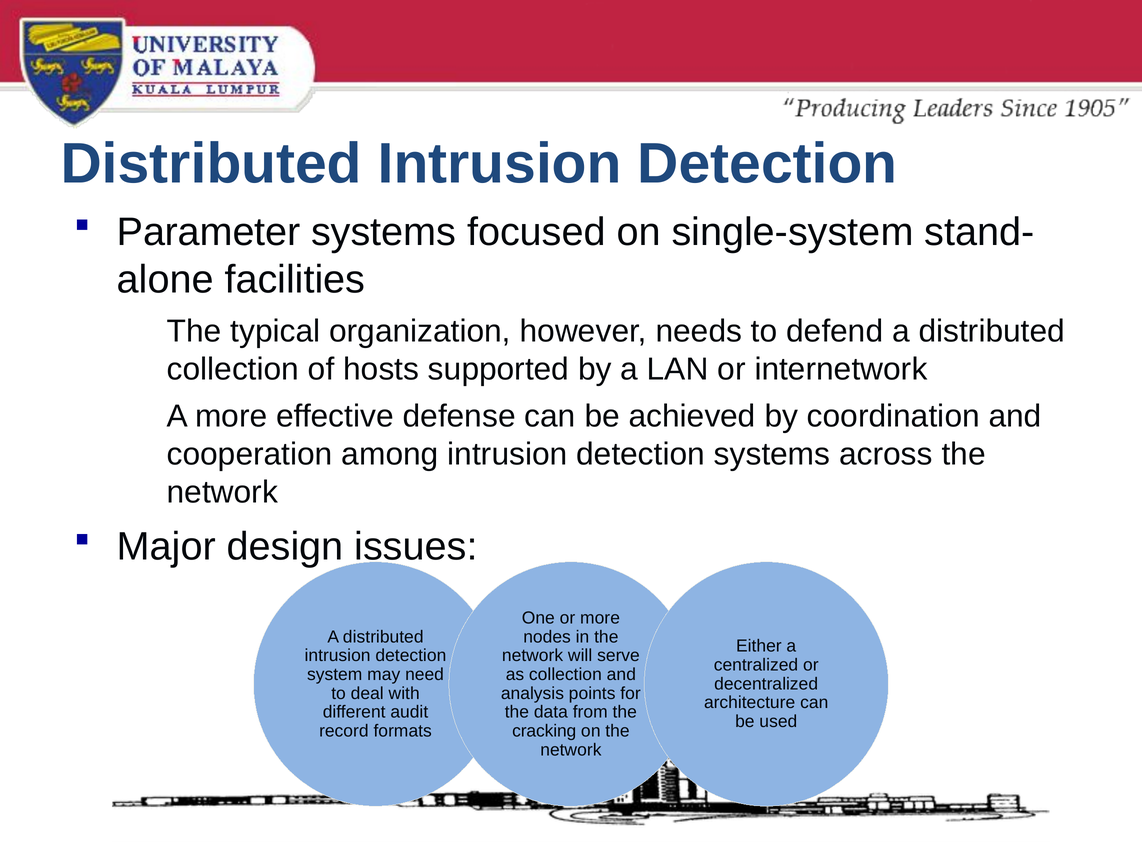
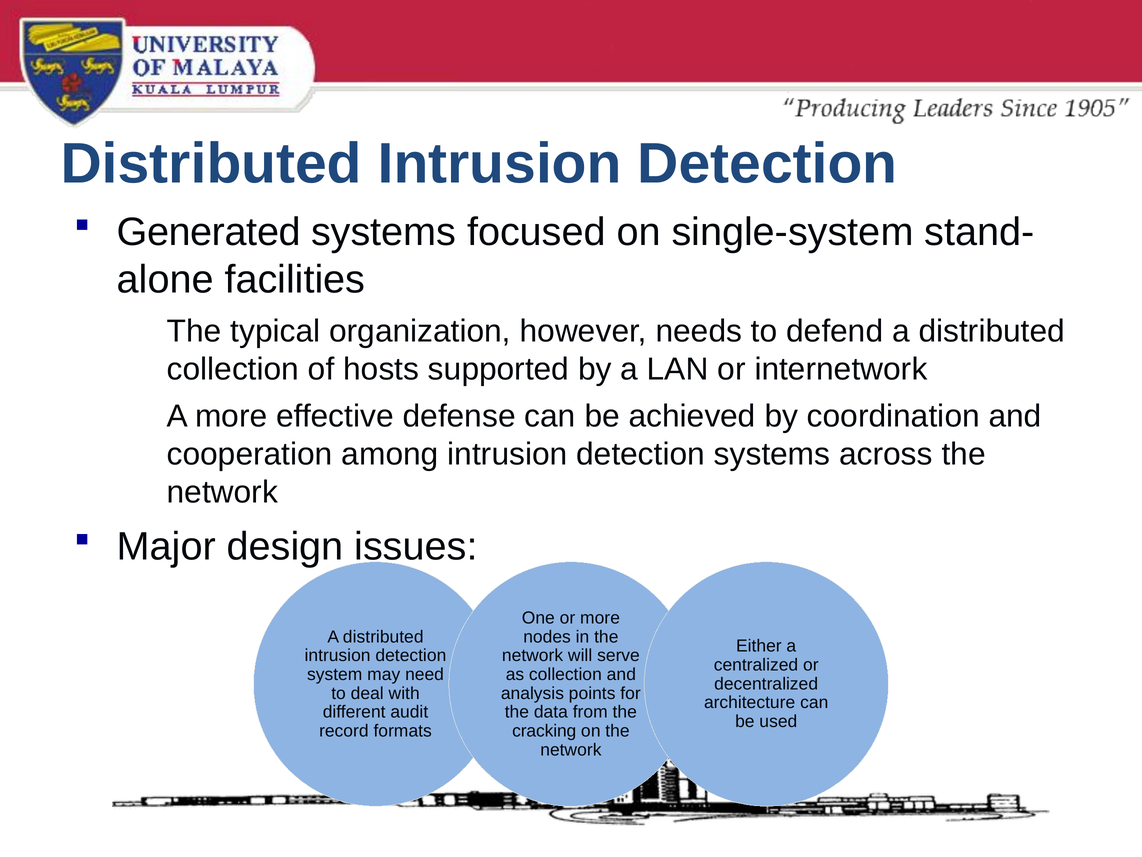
Parameter: Parameter -> Generated (209, 232)
